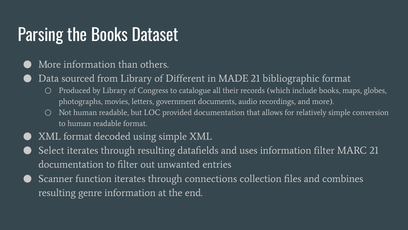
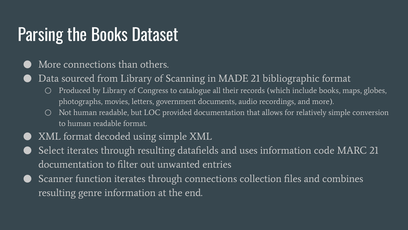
More information: information -> connections (90, 64)
Different: Different -> Scanning (185, 78)
information filter: filter -> code (324, 150)
